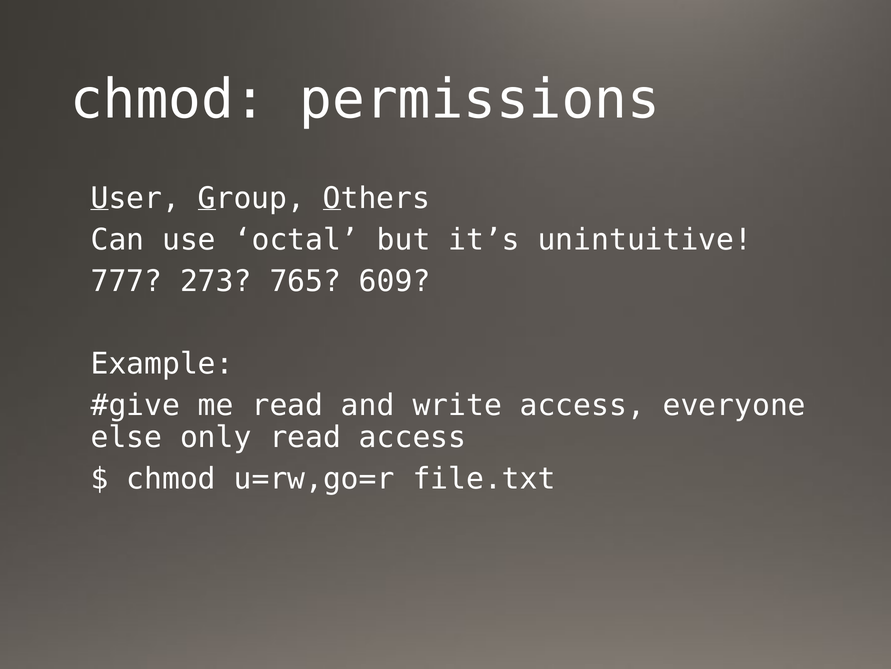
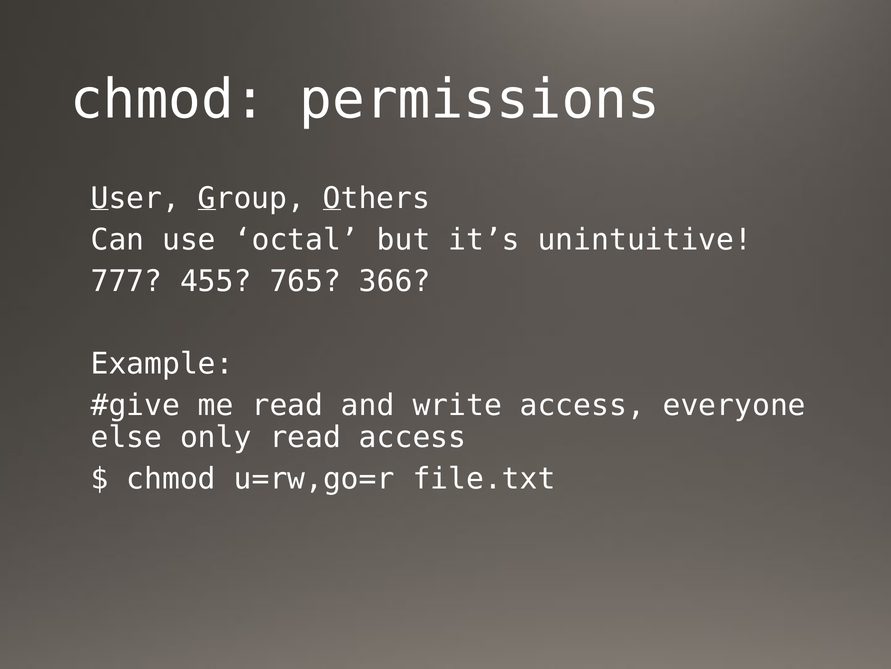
273: 273 -> 455 (216, 281)
609: 609 -> 366 (395, 281)
